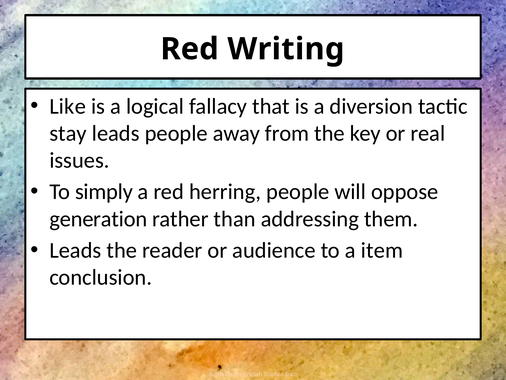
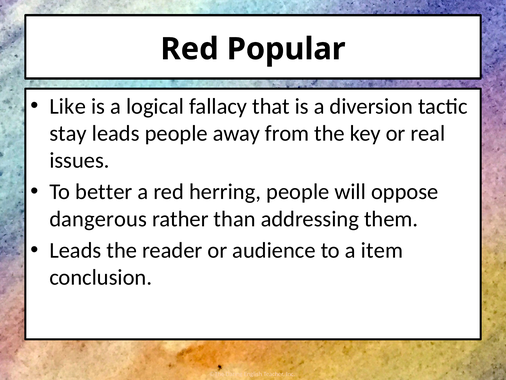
Writing: Writing -> Popular (286, 49)
simply: simply -> better (104, 192)
generation: generation -> dangerous (98, 219)
